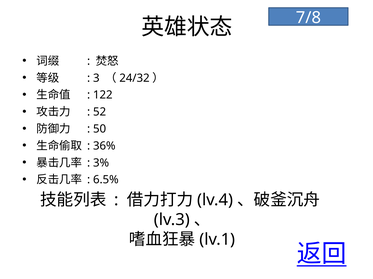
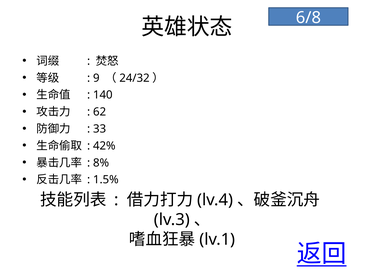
7/8: 7/8 -> 6/8 (308, 18)
3: 3 -> 9 (96, 78)
122: 122 -> 140 (103, 95)
52: 52 -> 62 (100, 112)
50: 50 -> 33 (100, 129)
36%: 36% -> 42% (104, 146)
3%: 3% -> 8% (101, 163)
6.5%: 6.5% -> 1.5% (106, 180)
